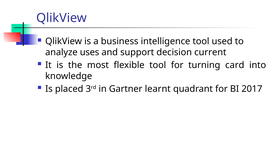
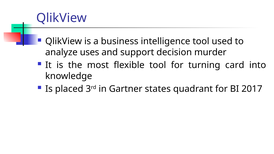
current: current -> murder (210, 52)
learnt: learnt -> states (158, 89)
